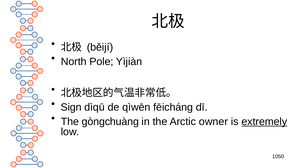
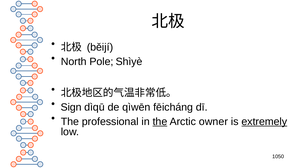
Yìjiàn: Yìjiàn -> Shìyè (129, 62)
gòngchuàng: gòngchuàng -> professional (110, 122)
the underline: none -> present (160, 122)
